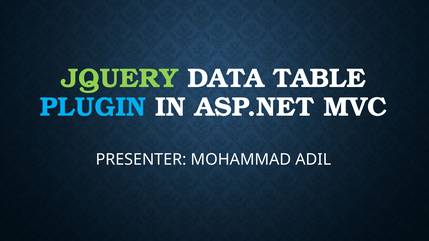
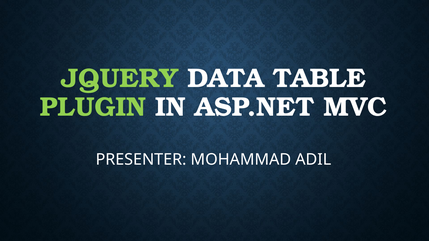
PLUGIN colour: light blue -> light green (93, 107)
